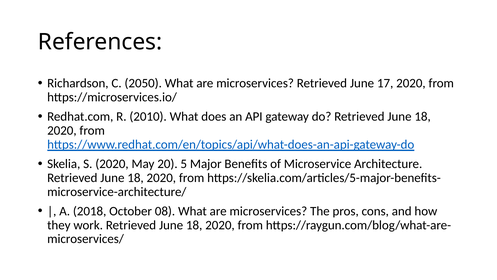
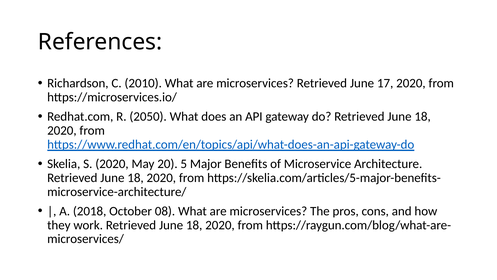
2050: 2050 -> 2010 (143, 83)
2010: 2010 -> 2050 (148, 116)
